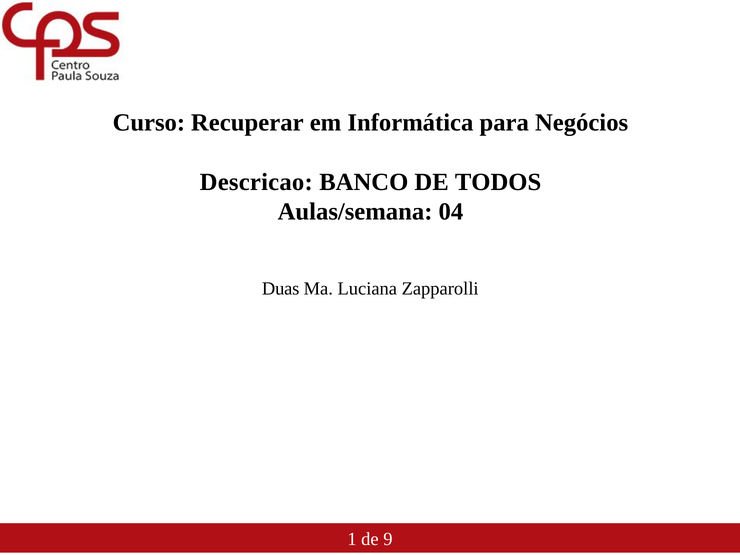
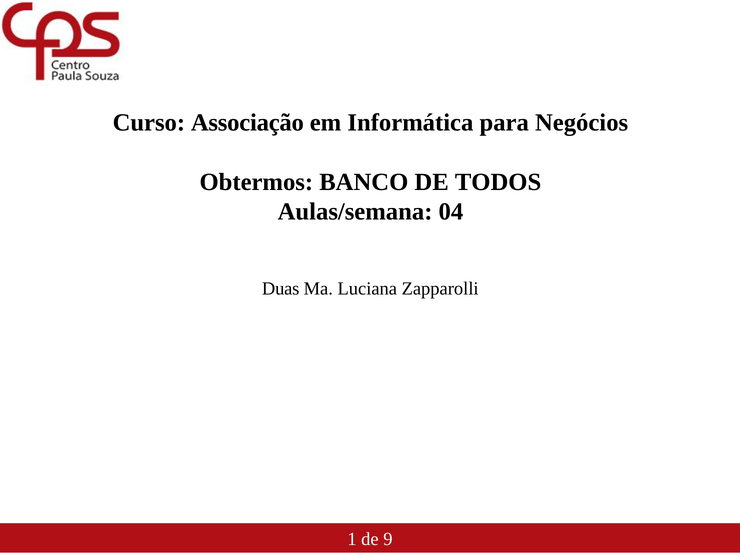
Recuperar: Recuperar -> Associação (247, 123)
Descricao: Descricao -> Obtermos (256, 182)
